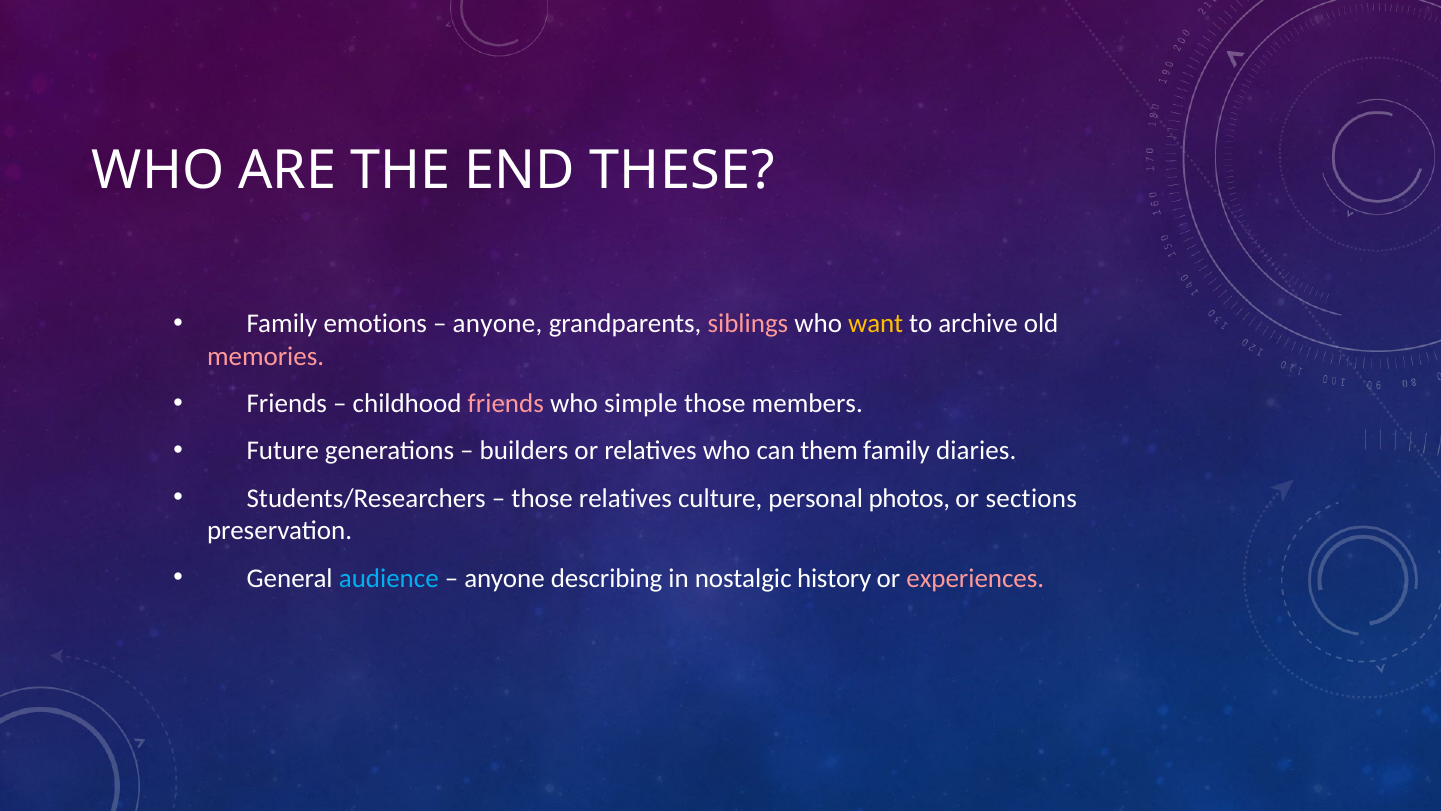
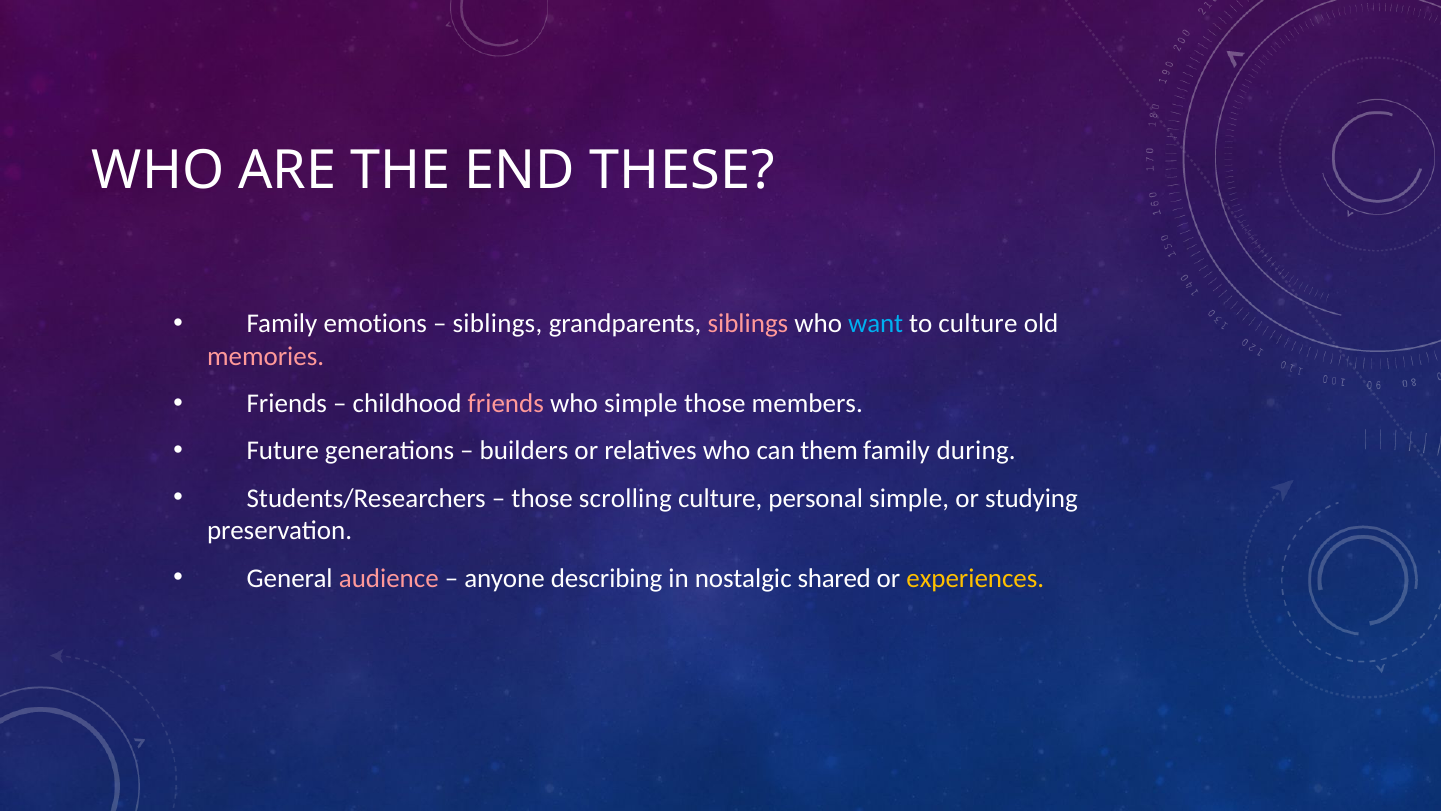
anyone: anyone -> siblings (497, 323)
want colour: yellow -> light blue (876, 323)
to archive: archive -> culture (978, 323)
diaries: diaries -> during (976, 451)
those relatives: relatives -> scrolling (625, 498)
personal photos: photos -> simple (909, 498)
sections: sections -> studying (1031, 498)
audience colour: light blue -> pink (389, 578)
history: history -> shared (834, 578)
experiences colour: pink -> yellow (975, 578)
